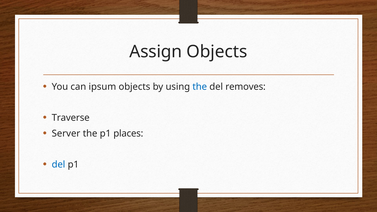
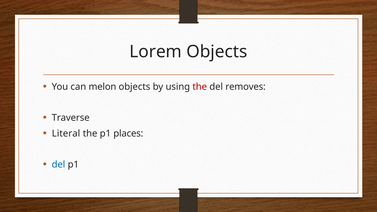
Assign: Assign -> Lorem (156, 52)
ipsum: ipsum -> melon (102, 87)
the colour: blue -> red (200, 87)
Server: Server -> Literal (66, 133)
